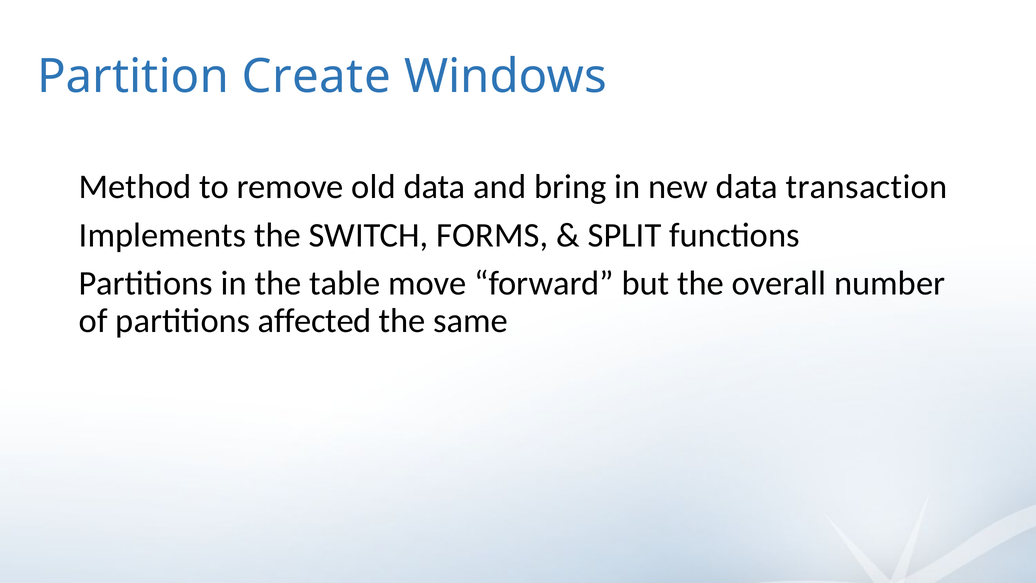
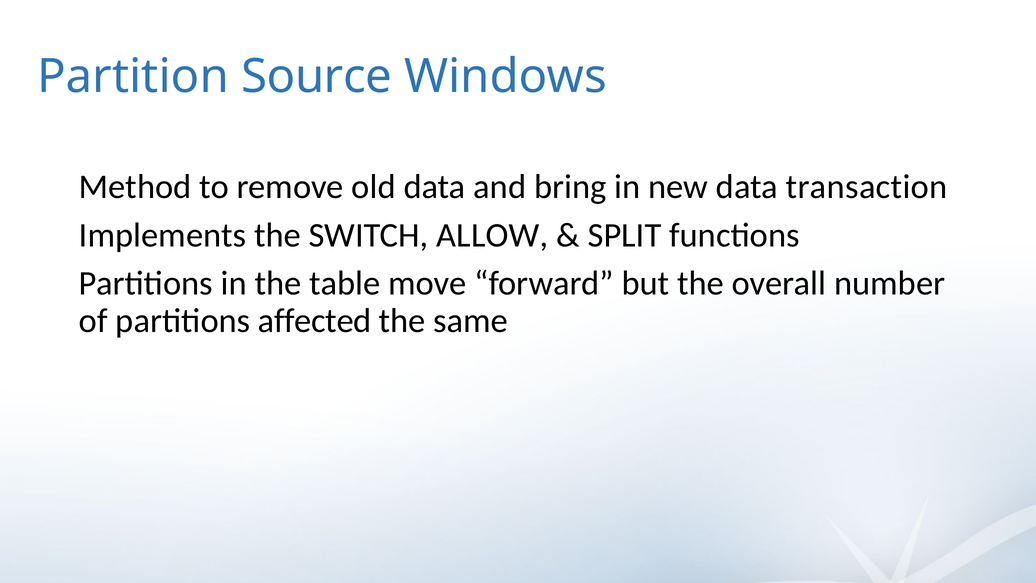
Create: Create -> Source (317, 77)
FORMS: FORMS -> ALLOW (492, 235)
